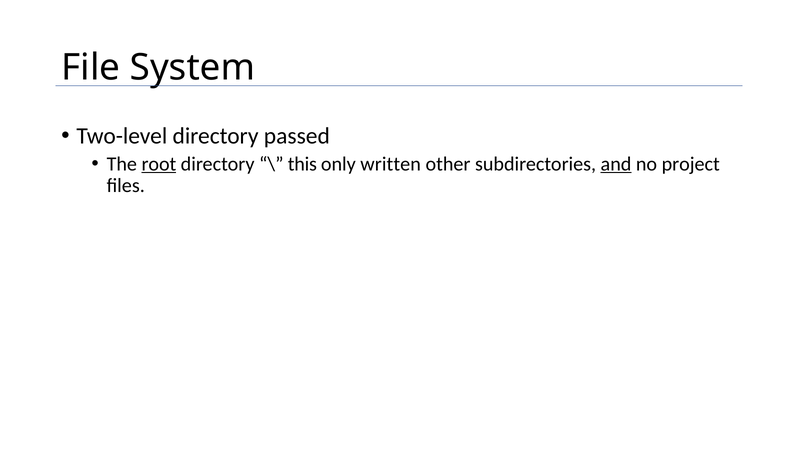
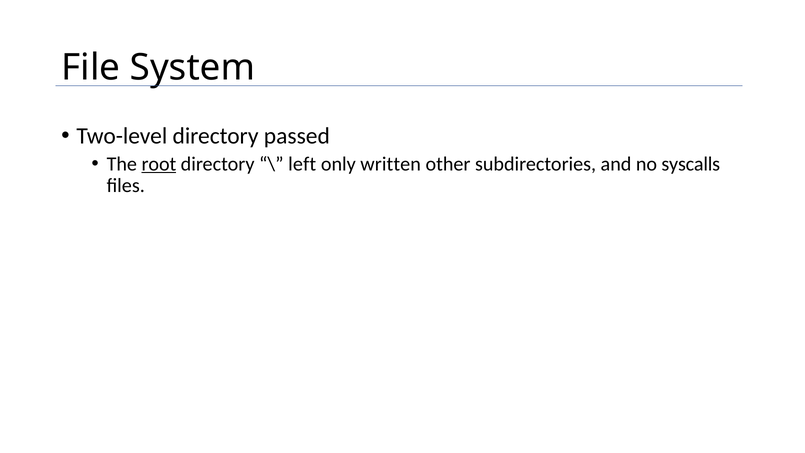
this: this -> left (302, 164)
and underline: present -> none (616, 164)
project: project -> syscalls (691, 164)
